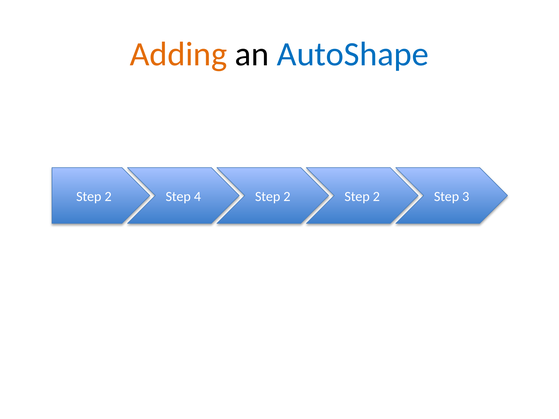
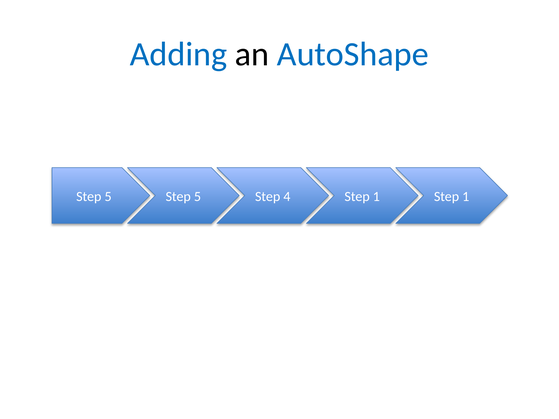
Adding colour: orange -> blue (179, 54)
2: 2 -> 5 (108, 197)
4: 4 -> 5 (197, 197)
2: 2 -> 4 (287, 197)
2: 2 -> 1 (376, 197)
3: 3 -> 1 (466, 197)
